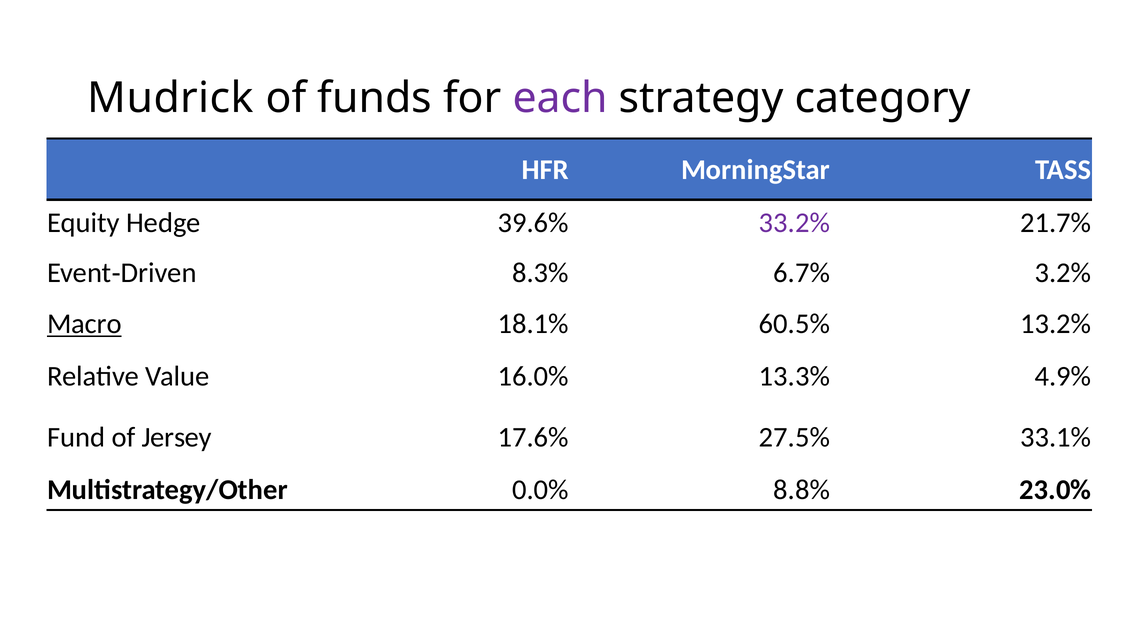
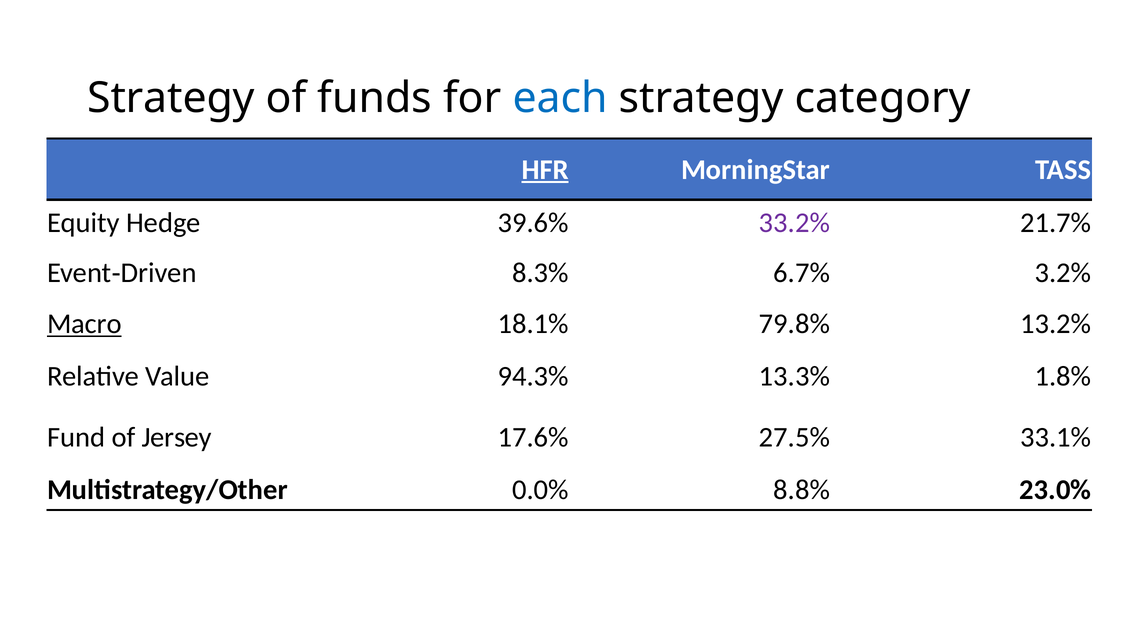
Mudrick: Mudrick -> Strategy (171, 98)
each colour: purple -> blue (560, 98)
HFR underline: none -> present (545, 170)
60.5%: 60.5% -> 79.8% (794, 324)
16.0%: 16.0% -> 94.3% (533, 376)
4.9%: 4.9% -> 1.8% (1063, 376)
